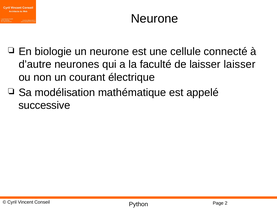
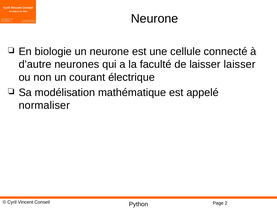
successive: successive -> normaliser (44, 105)
